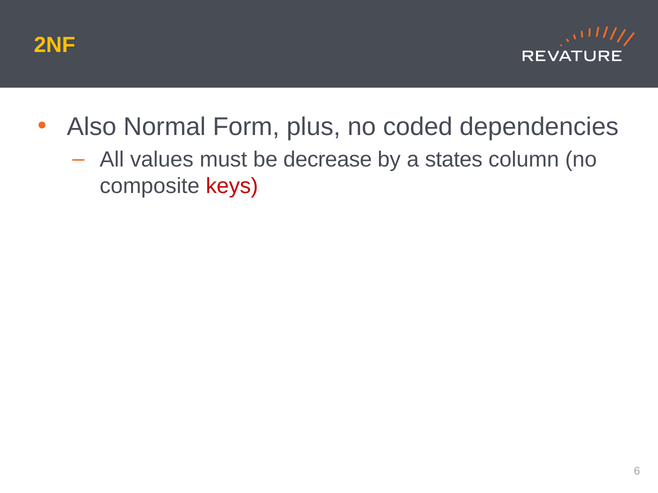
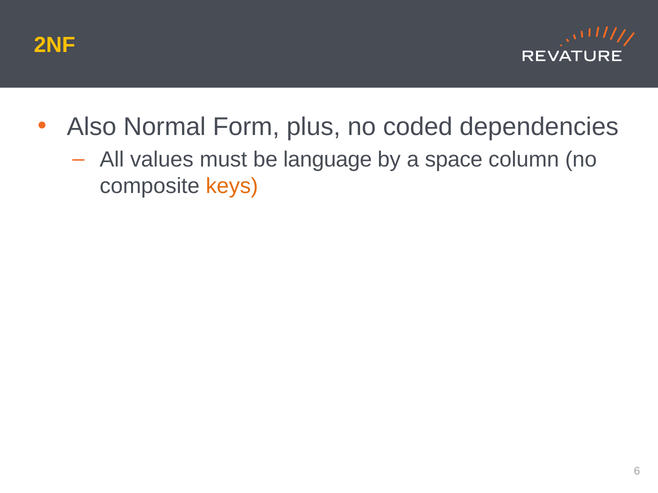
decrease: decrease -> language (328, 160)
states: states -> space (454, 160)
keys colour: red -> orange (232, 186)
